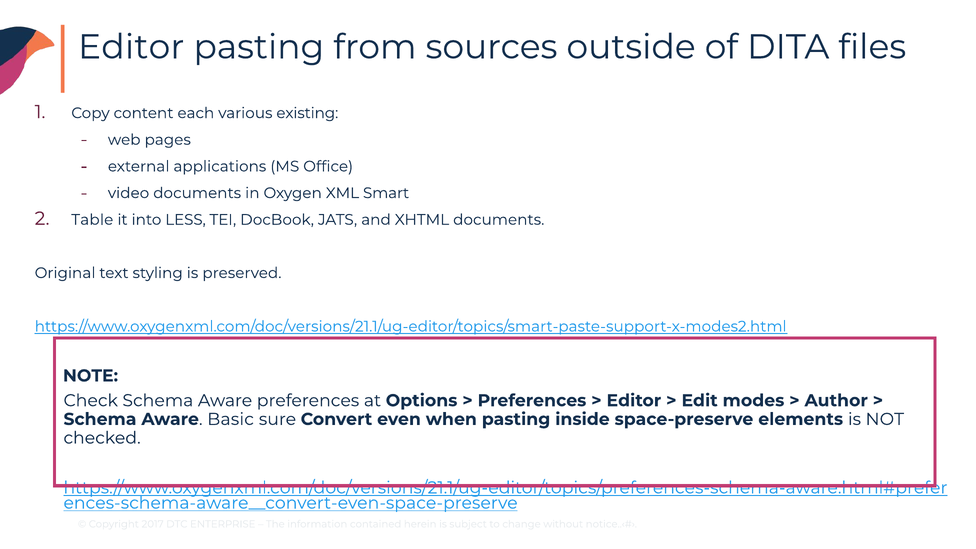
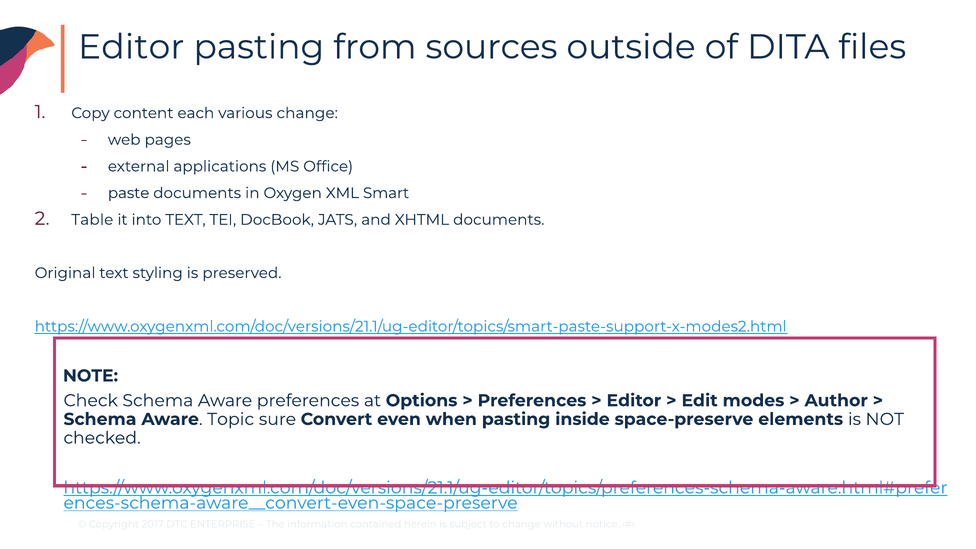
various existing: existing -> change (307, 113)
video: video -> paste (129, 193)
into LESS: LESS -> TEXT (185, 220)
Basic: Basic -> Topic (231, 419)
